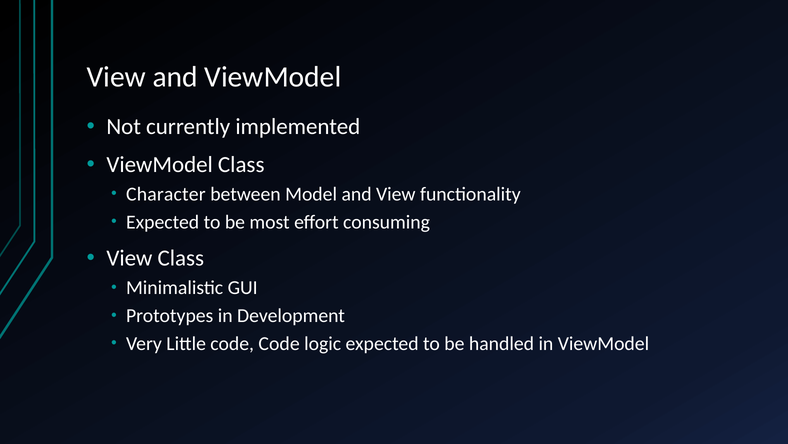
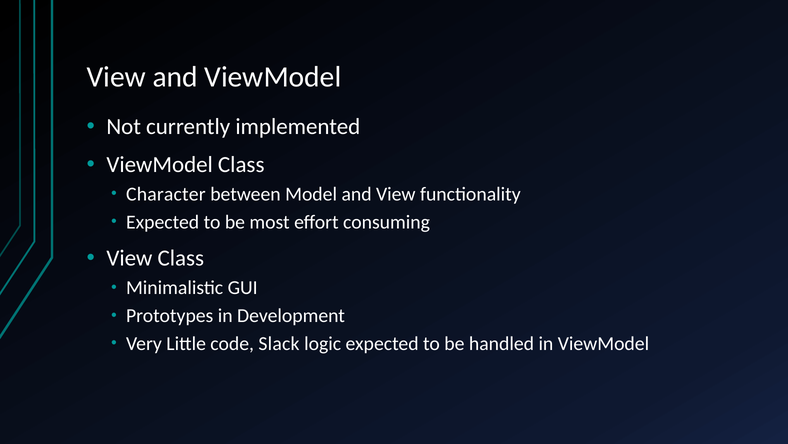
code Code: Code -> Slack (279, 343)
